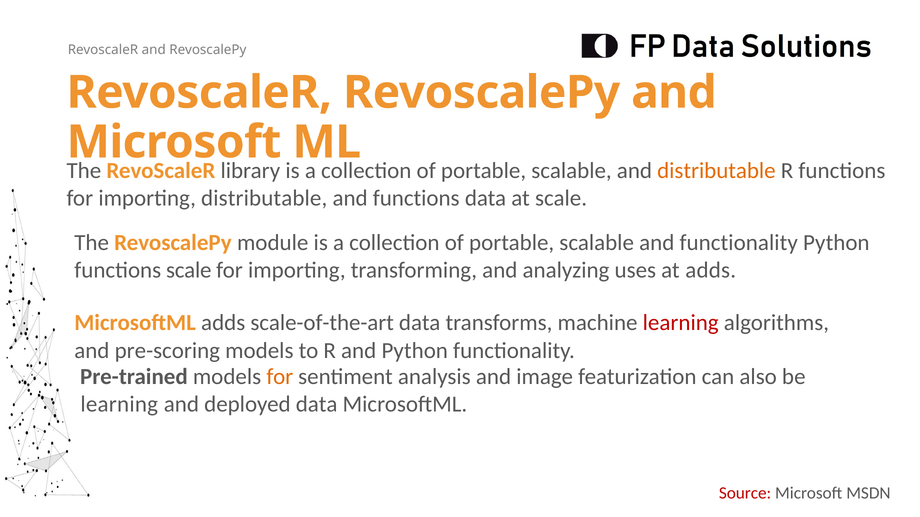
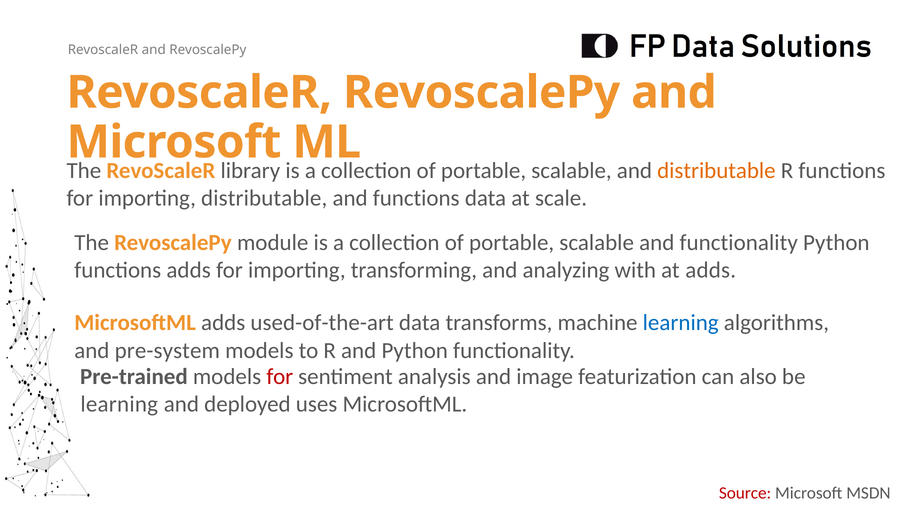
functions scale: scale -> adds (189, 270)
uses: uses -> with (635, 270)
scale-of-the-art: scale-of-the-art -> used-of-the-art (322, 323)
learning colour: red -> blue (681, 323)
pre-scoring: pre-scoring -> pre-system (167, 351)
for colour: orange -> red (280, 377)
deployed data: data -> uses (317, 405)
